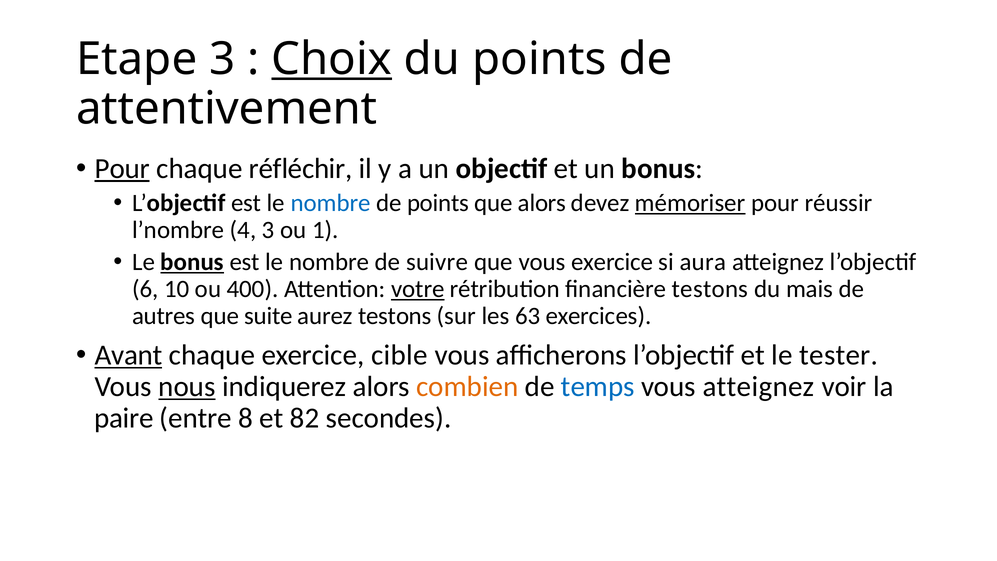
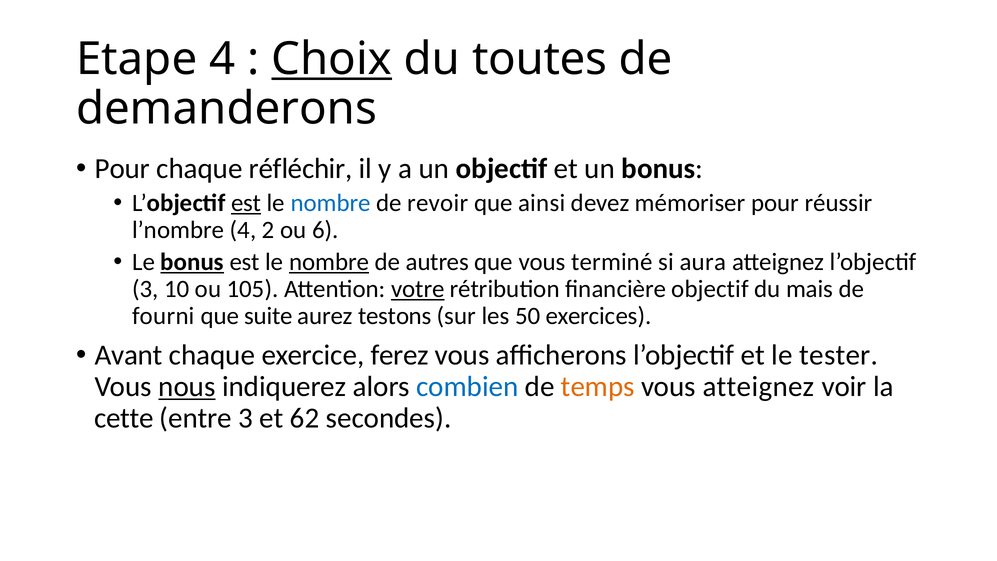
Etape 3: 3 -> 4 (222, 59)
du points: points -> toutes (540, 59)
attentivement: attentivement -> demanderons (227, 108)
Pour underline: present -> none (122, 169)
est underline: none -> present (246, 203)
de points: points -> revoir (438, 203)
que alors: alors -> ainsi (542, 203)
mémoriser underline: present -> none (690, 203)
4 3: 3 -> 2 (268, 230)
1: 1 -> 6 (325, 230)
nombre underline: none -> present (329, 262)
suivre: suivre -> autres (437, 262)
vous exercice: exercice -> terminé (612, 262)
6: 6 -> 3 (145, 289)
400: 400 -> 105 (253, 289)
financière testons: testons -> objectif (710, 289)
autres: autres -> fourni (163, 316)
63: 63 -> 50 (528, 316)
Avant underline: present -> none (129, 355)
cible: cible -> ferez (400, 355)
combien colour: orange -> blue (467, 386)
temps colour: blue -> orange (598, 386)
paire: paire -> cette (124, 418)
entre 8: 8 -> 3 (245, 418)
82: 82 -> 62 (305, 418)
